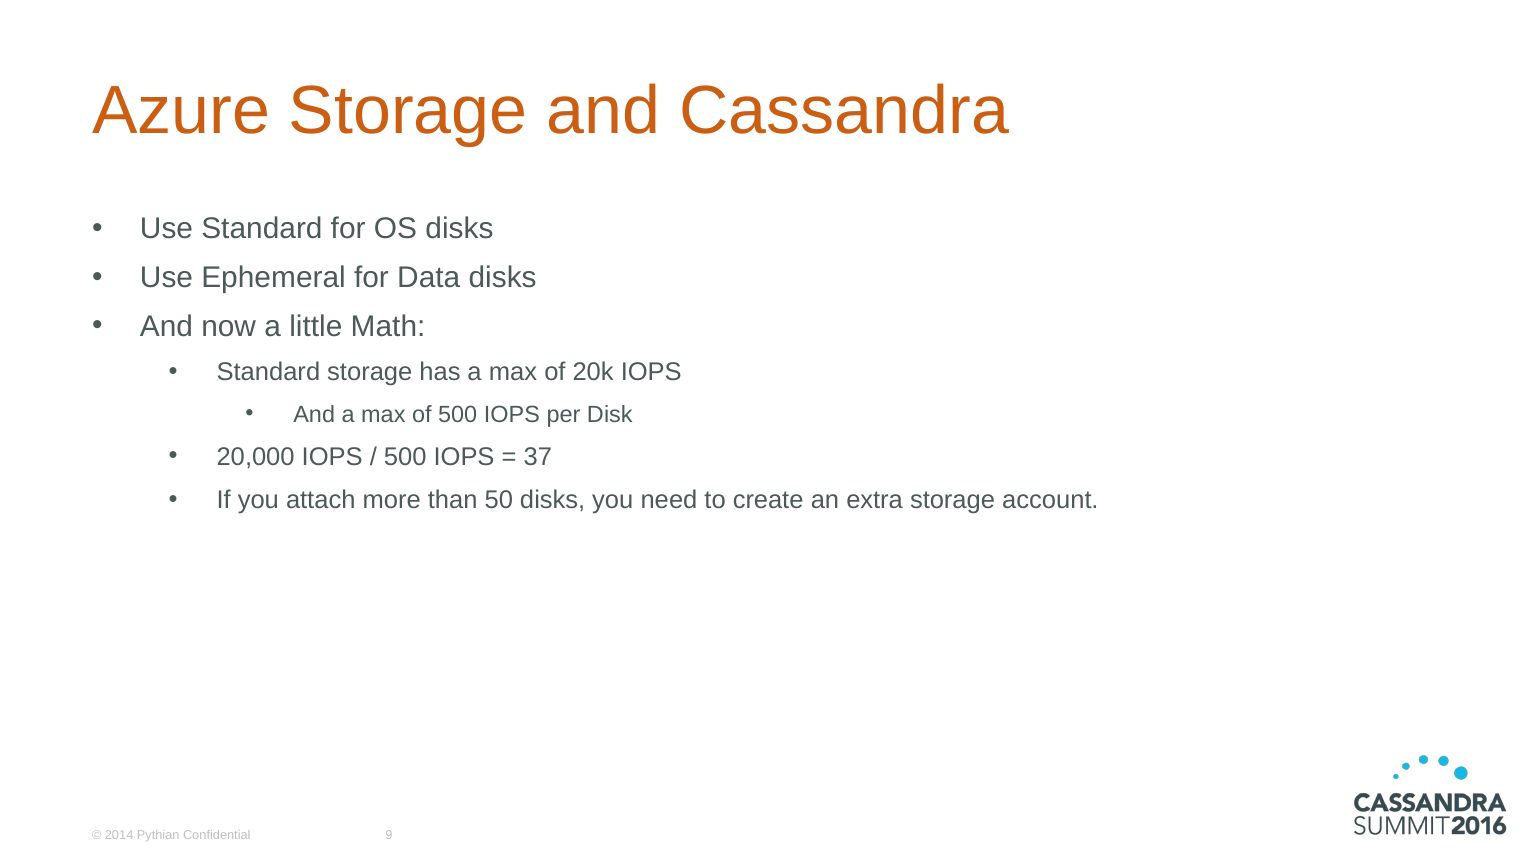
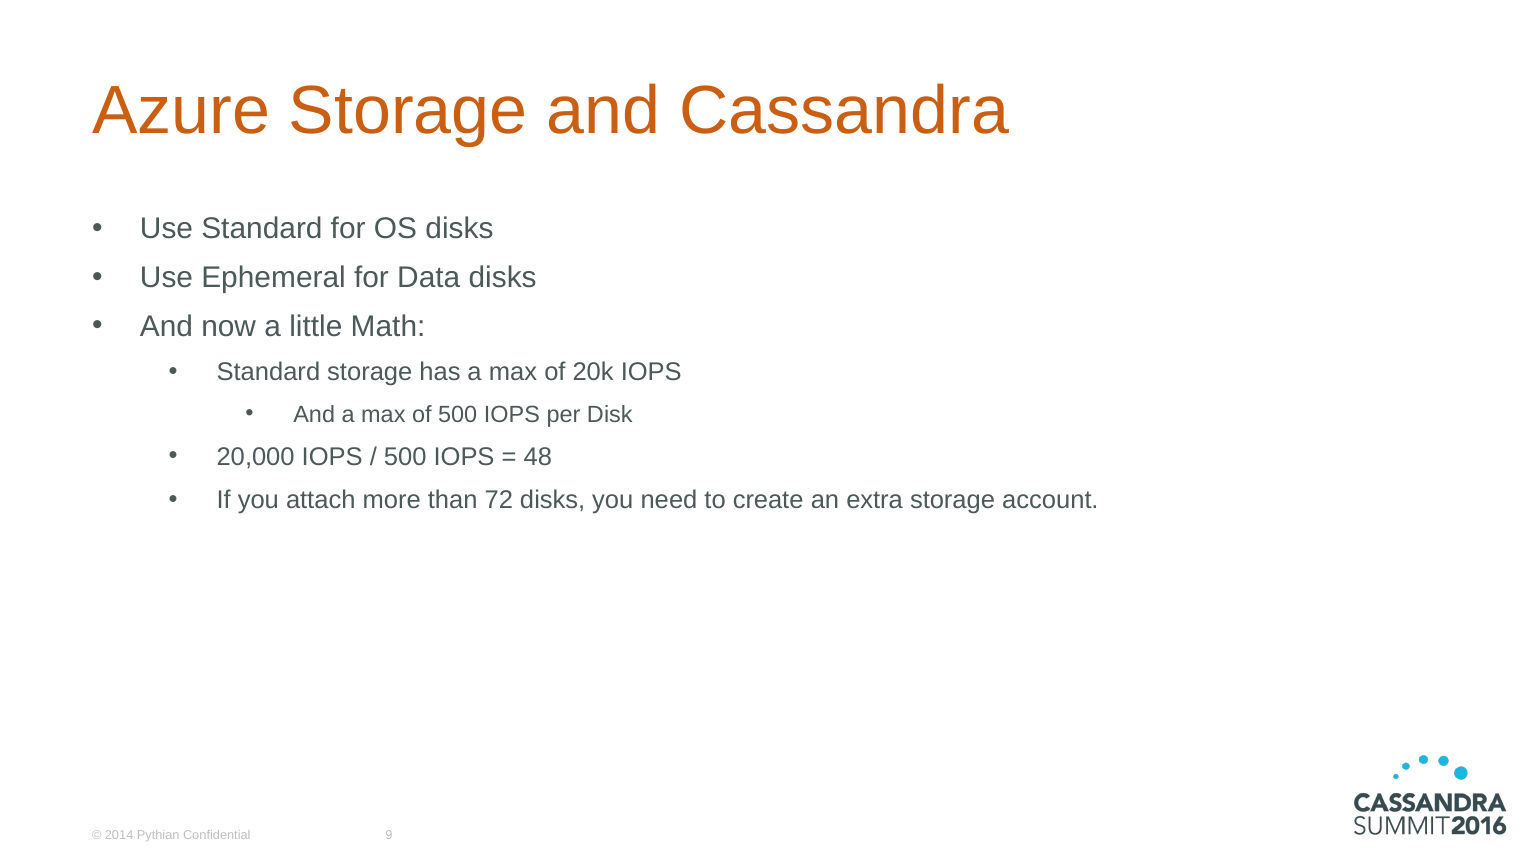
37: 37 -> 48 (538, 457)
50: 50 -> 72 (499, 500)
